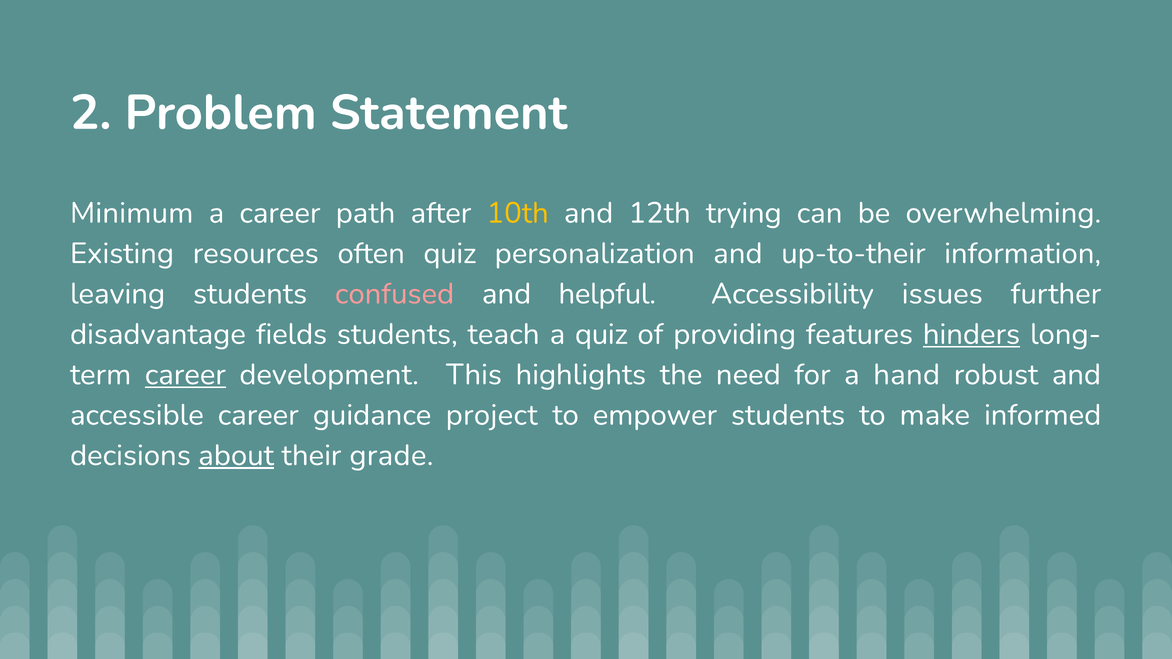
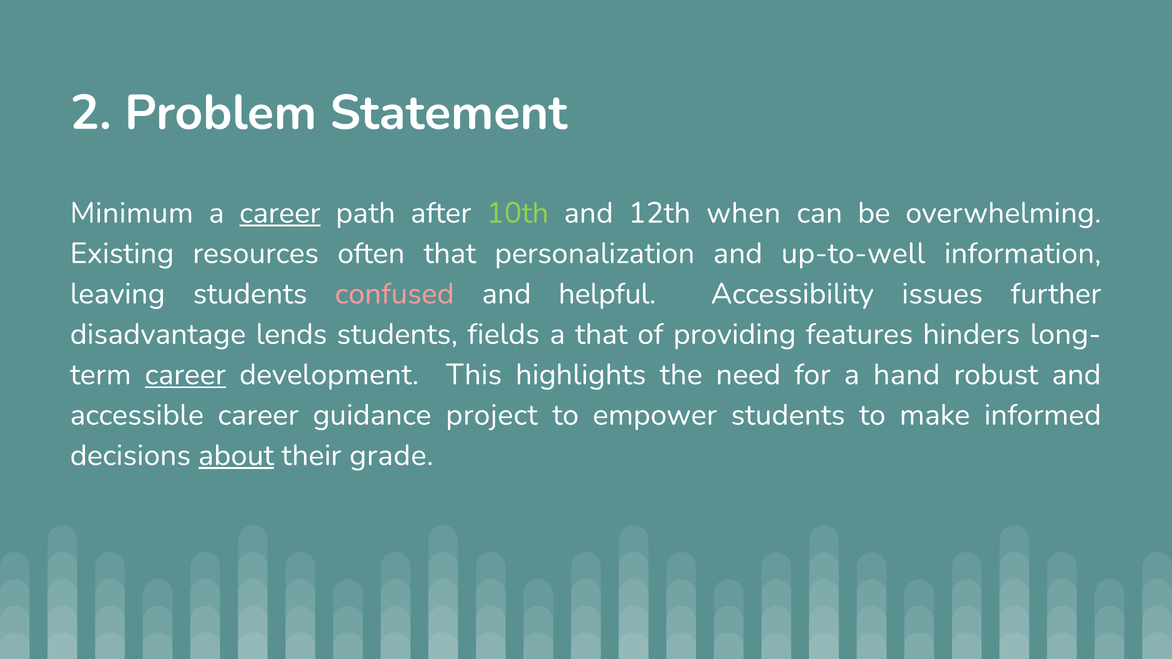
career underline: none -> present (280, 213)
10th colour: yellow -> light green (518, 213)
trying: trying -> when (744, 213)
often quiz: quiz -> that (450, 253)
up-to-their: up-to-their -> up-to-well (853, 253)
fields: fields -> lends (292, 334)
teach: teach -> fields (504, 334)
a quiz: quiz -> that (601, 334)
hinders underline: present -> none (971, 334)
